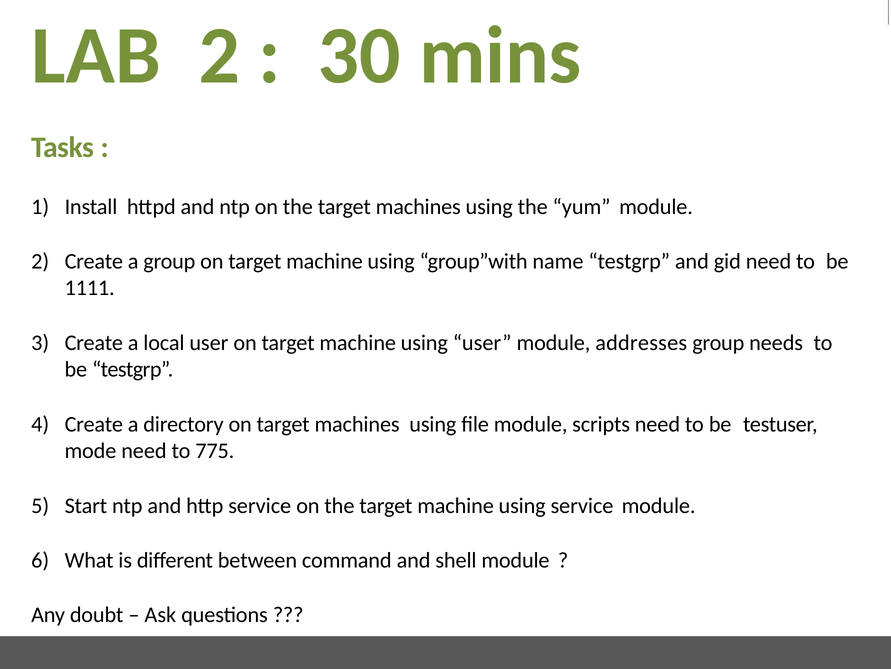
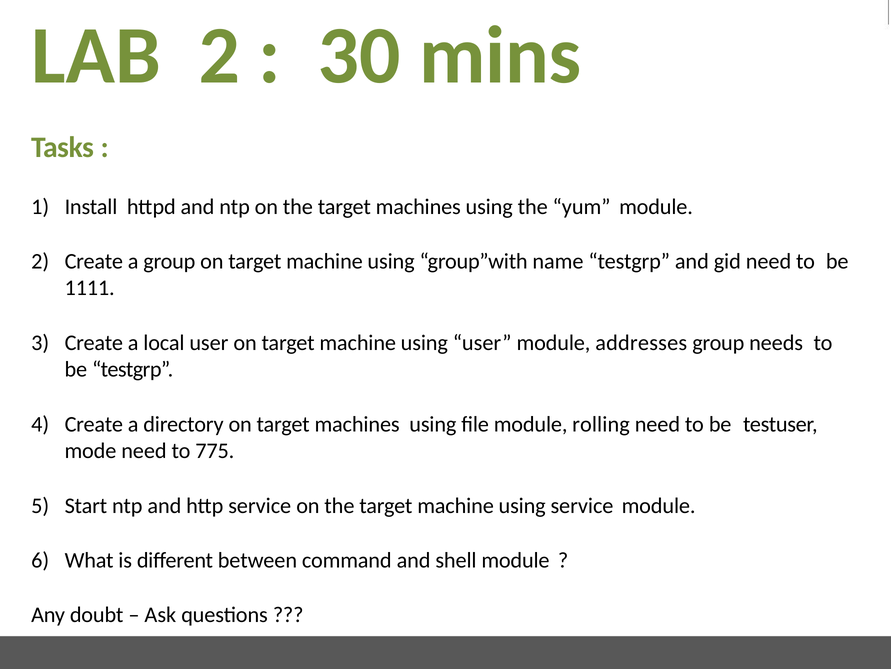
scripts: scripts -> rolling (601, 424)
